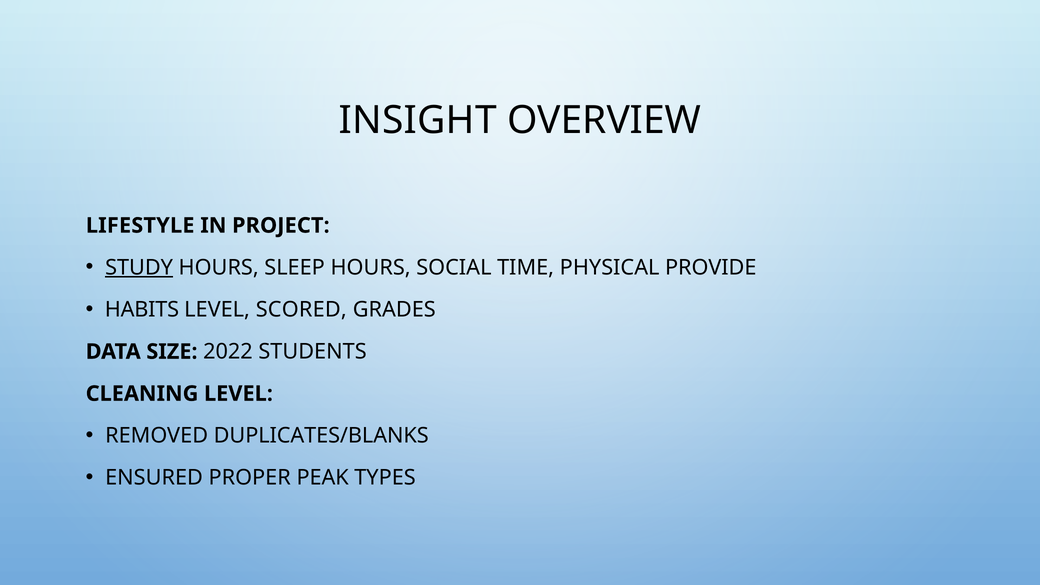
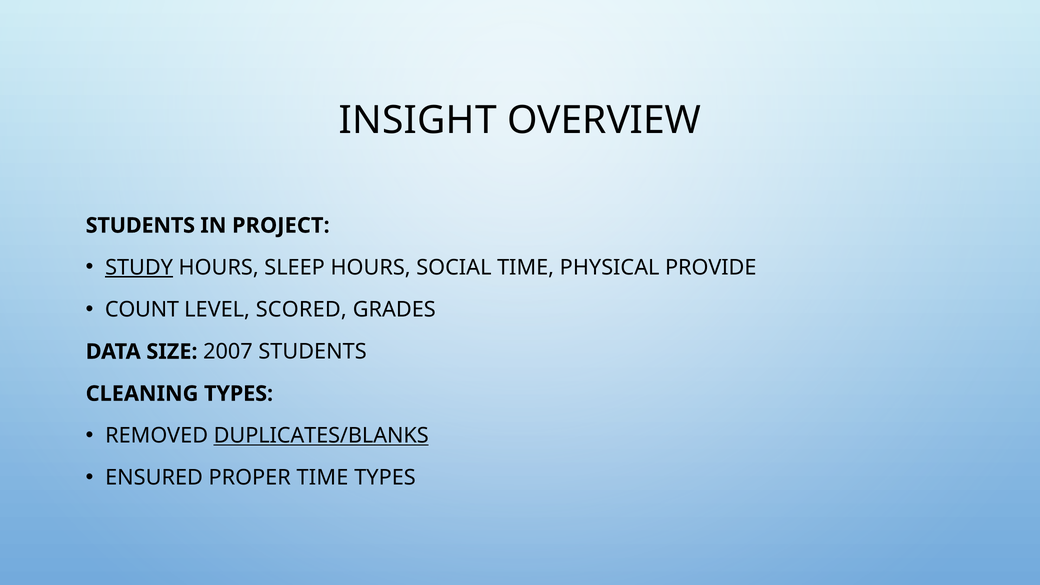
LIFESTYLE: LIFESTYLE -> STUDENTS (140, 226)
HABITS: HABITS -> COUNT (142, 310)
2022: 2022 -> 2007 (228, 352)
CLEANING LEVEL: LEVEL -> TYPES (239, 394)
DUPLICATES/BLANKS underline: none -> present (321, 436)
PROPER PEAK: PEAK -> TIME (322, 478)
